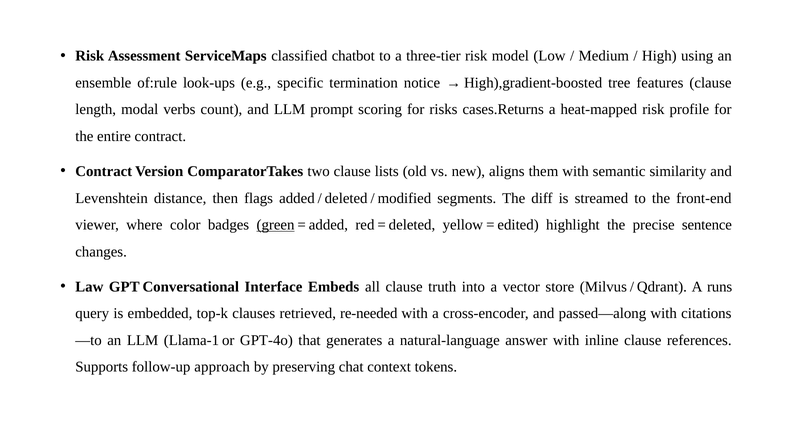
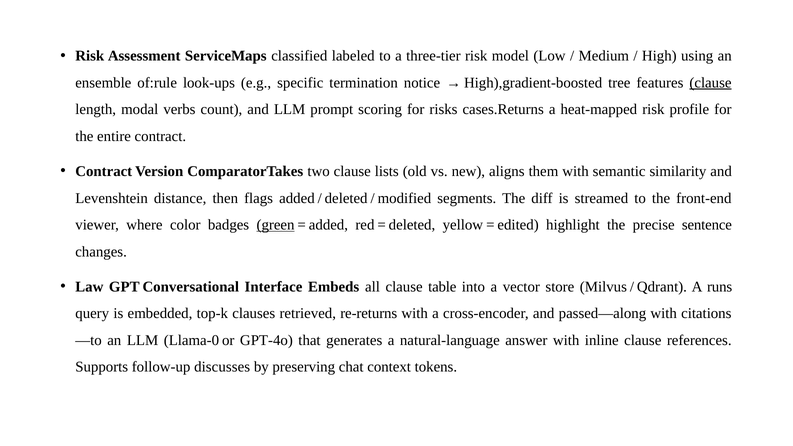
chatbot: chatbot -> labeled (353, 56)
clause underline: none -> present (710, 83)
truth: truth -> table (442, 287)
re‑needed: re‑needed -> re‑returns (369, 313)
Llama‑1: Llama‑1 -> Llama‑0 (191, 340)
approach: approach -> discusses (222, 367)
